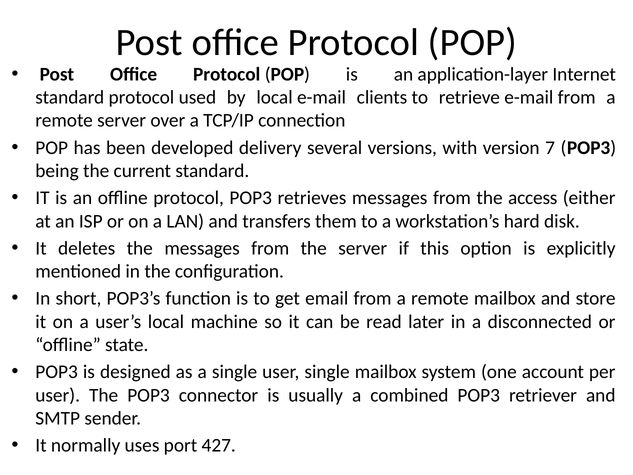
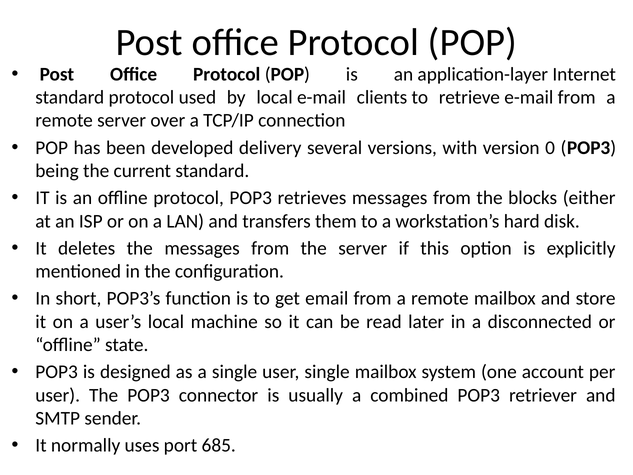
7: 7 -> 0 (550, 148)
access: access -> blocks (533, 198)
427: 427 -> 685 (219, 445)
